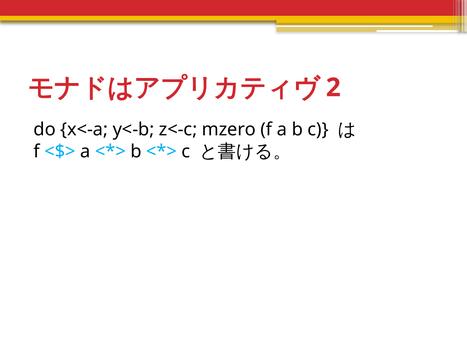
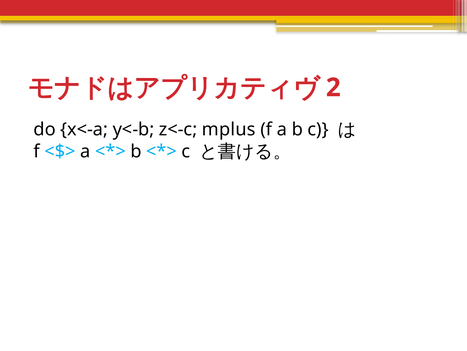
mzero: mzero -> mplus (229, 129)
